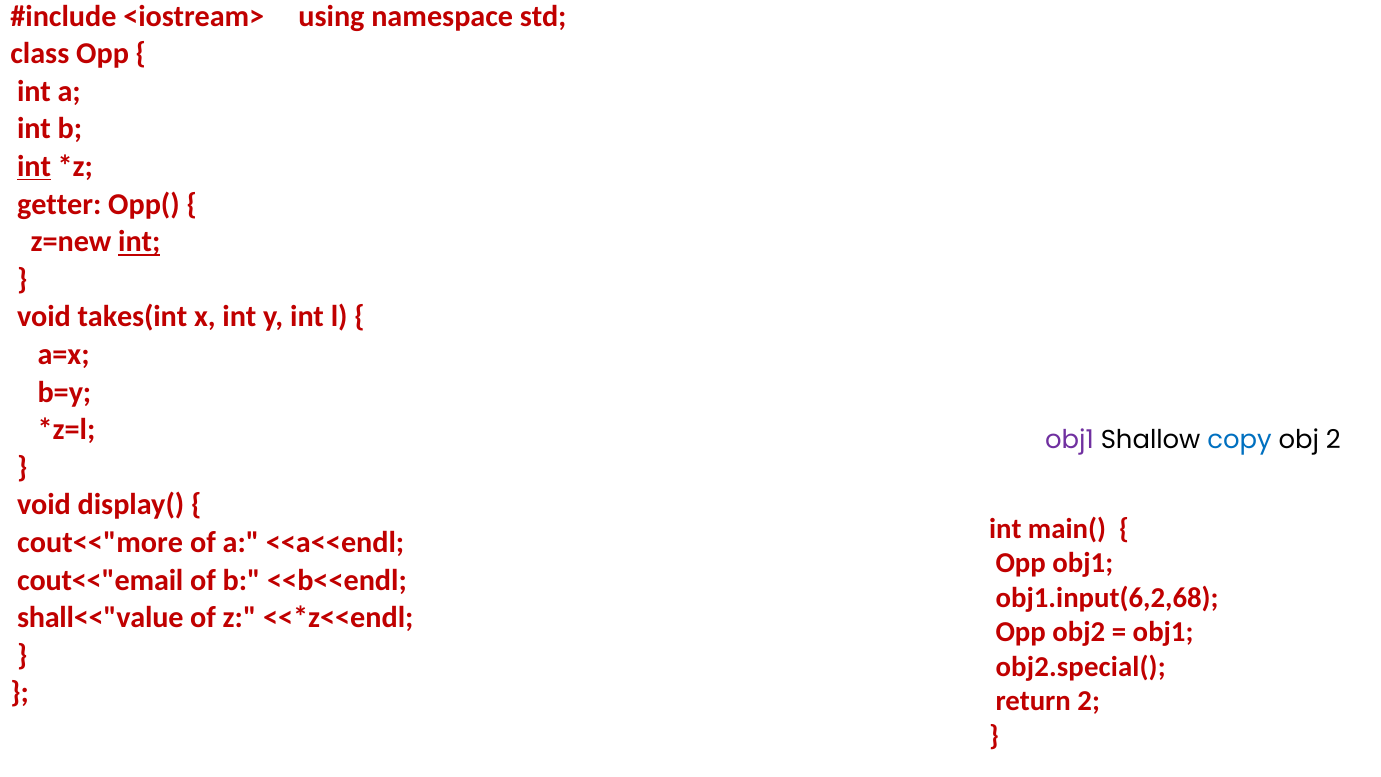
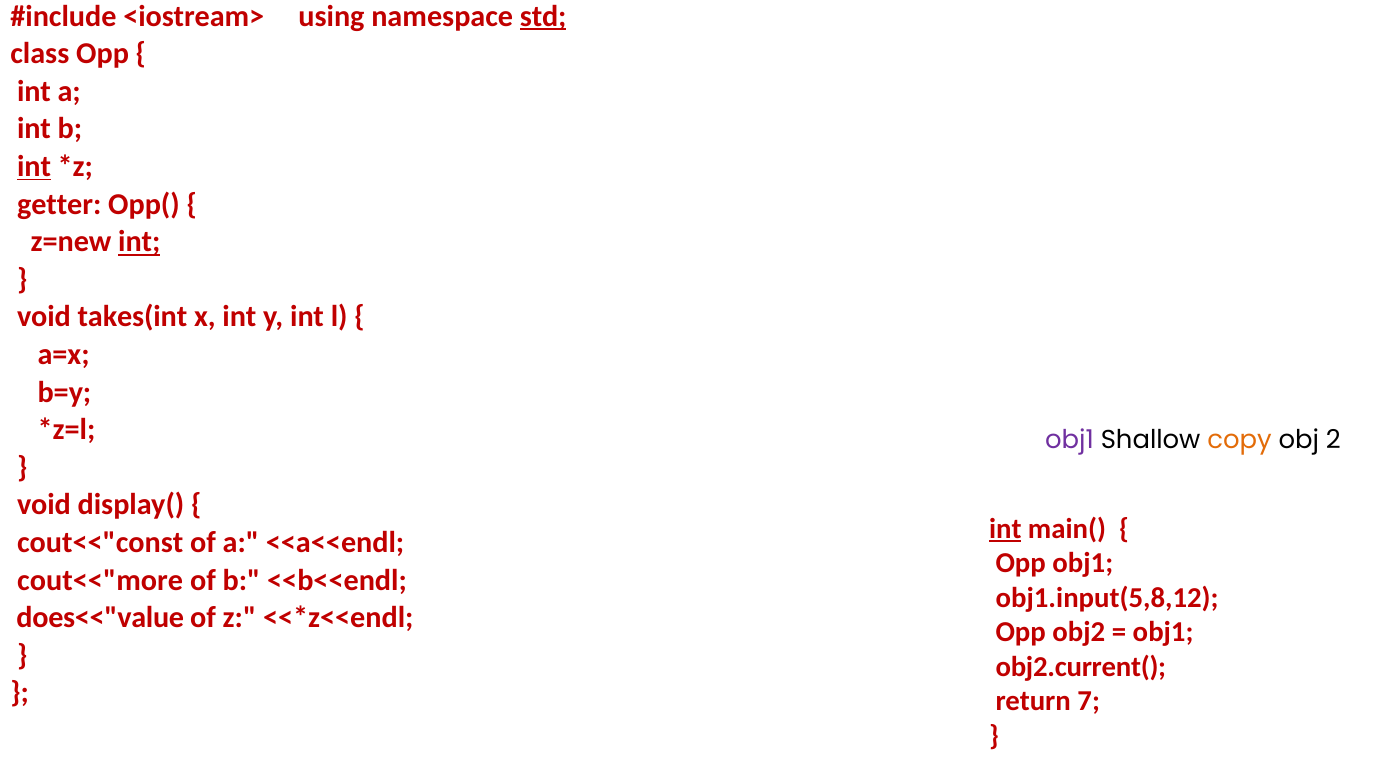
std underline: none -> present (543, 16)
copy colour: blue -> orange (1240, 440)
int underline: none -> present (1005, 529)
cout<<"more: cout<<"more -> cout<<"const (100, 542)
cout<<"email: cout<<"email -> cout<<"more (100, 580)
obj1.input(6,2,68: obj1.input(6,2,68 -> obj1.input(5,8,12 (1107, 598)
shall<<"value: shall<<"value -> does<<"value (100, 618)
obj2.special(: obj2.special( -> obj2.current( (1081, 667)
return 2: 2 -> 7 (1089, 701)
